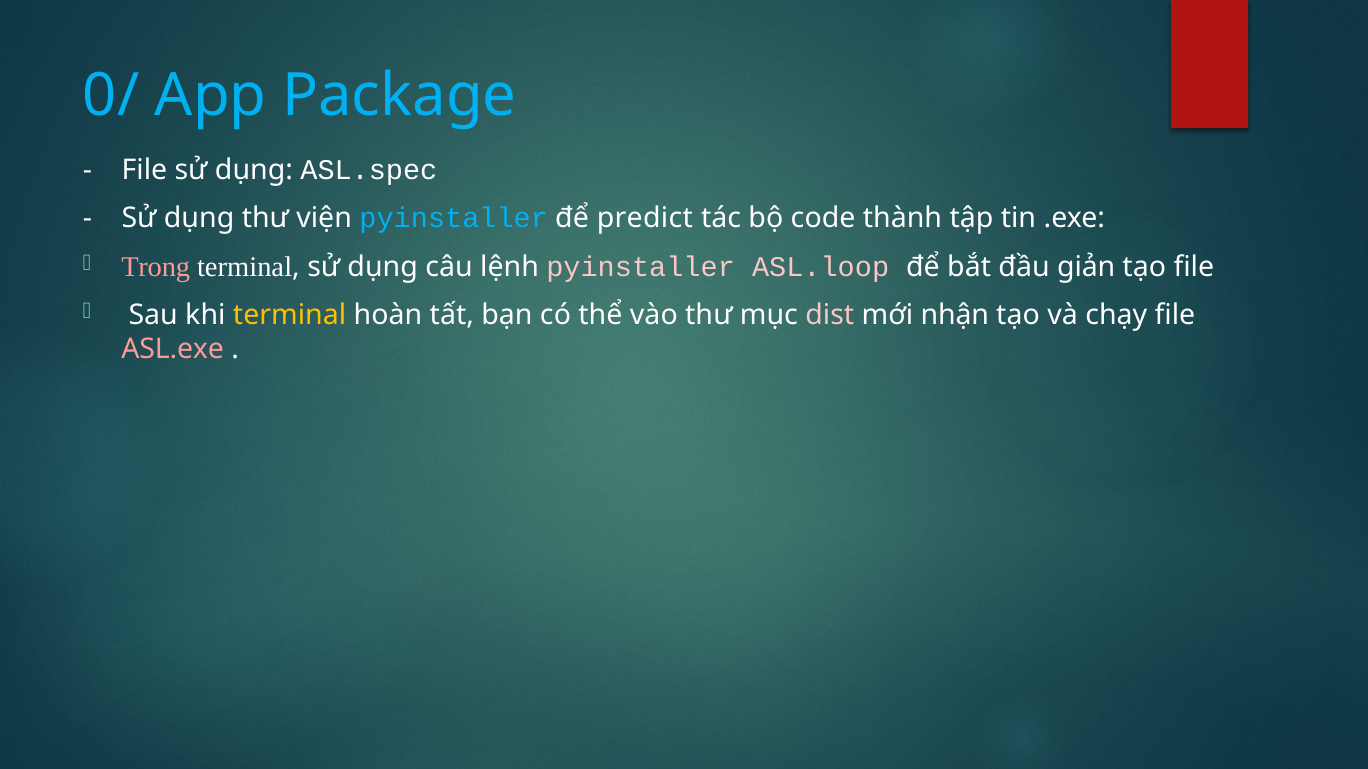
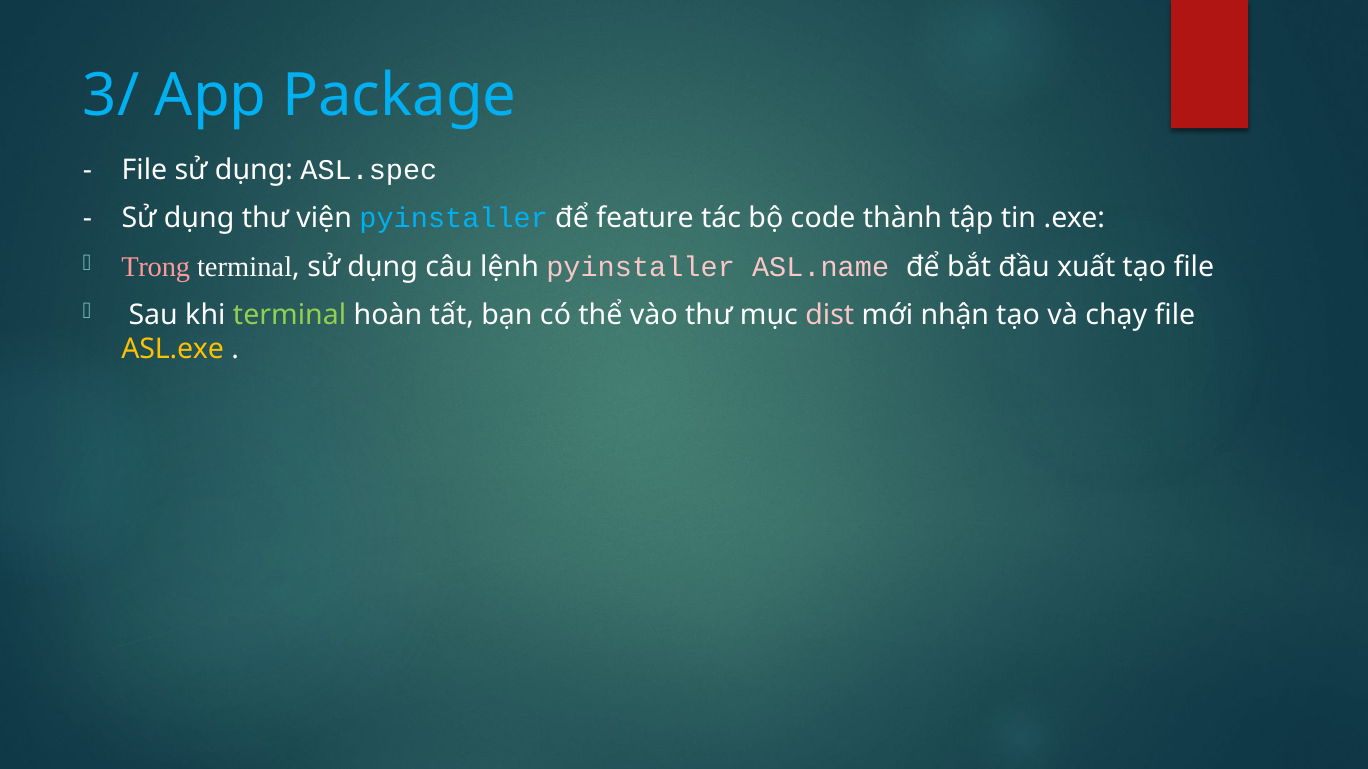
0/: 0/ -> 3/ (111, 96)
predict: predict -> feature (645, 218)
ASL.loop: ASL.loop -> ASL.name (821, 267)
giản: giản -> xuất (1086, 267)
terminal colour: yellow -> light green (290, 315)
ASL.exe colour: pink -> yellow (173, 350)
